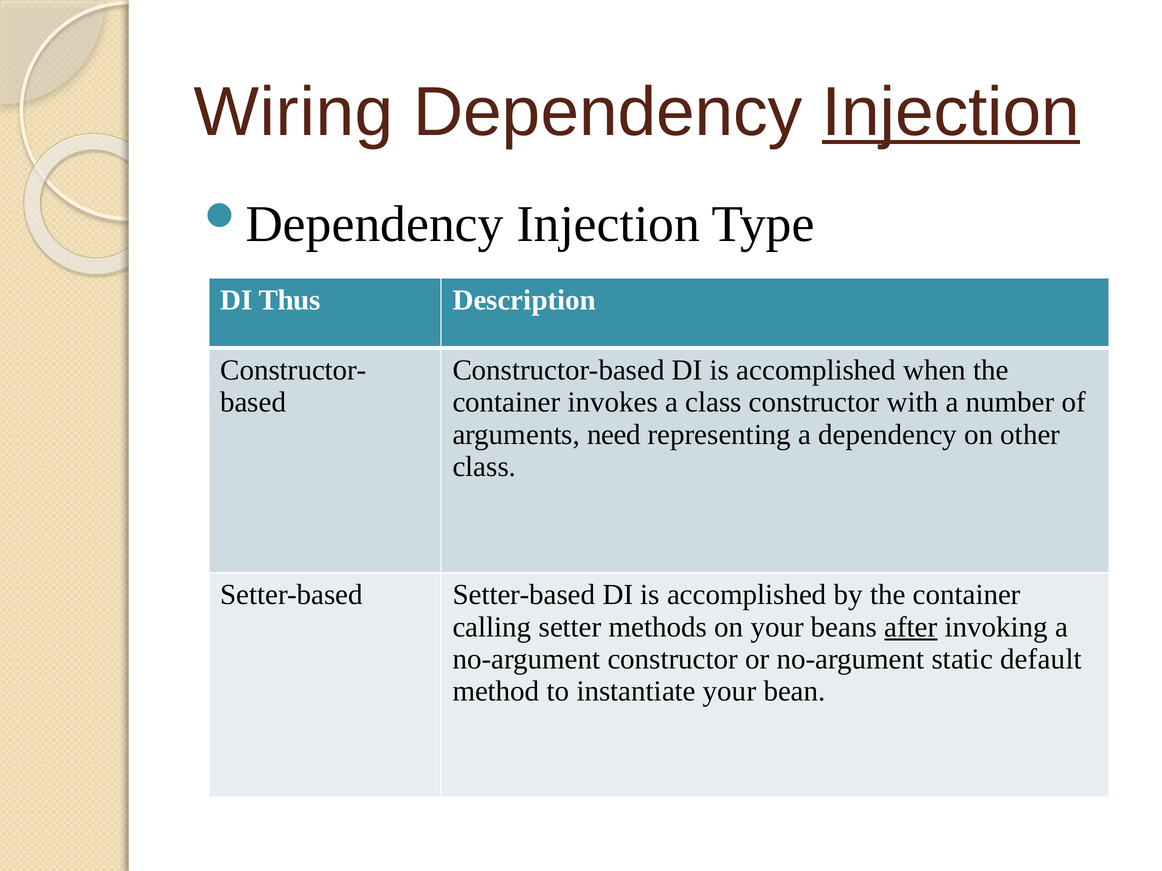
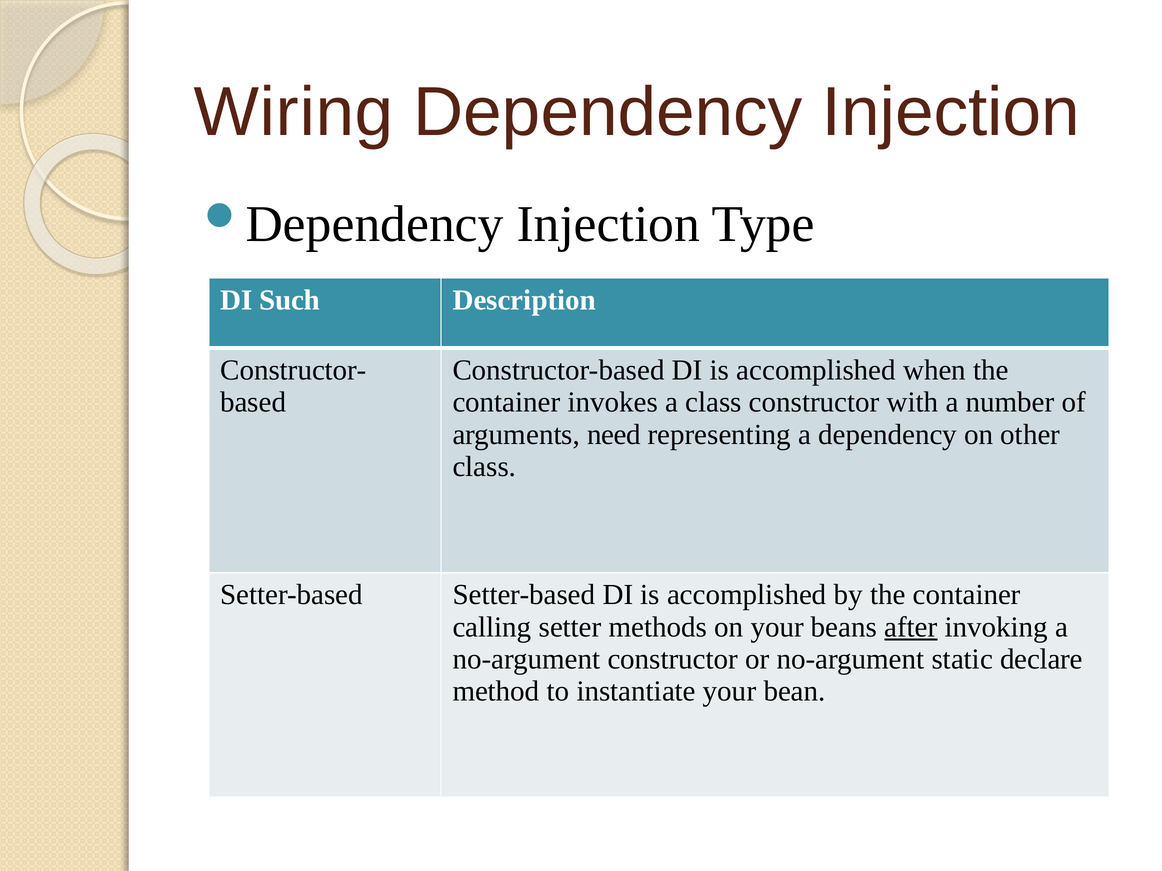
Injection underline: present -> none (951, 112)
Thus: Thus -> Such (290, 300)
default: default -> declare (1041, 660)
